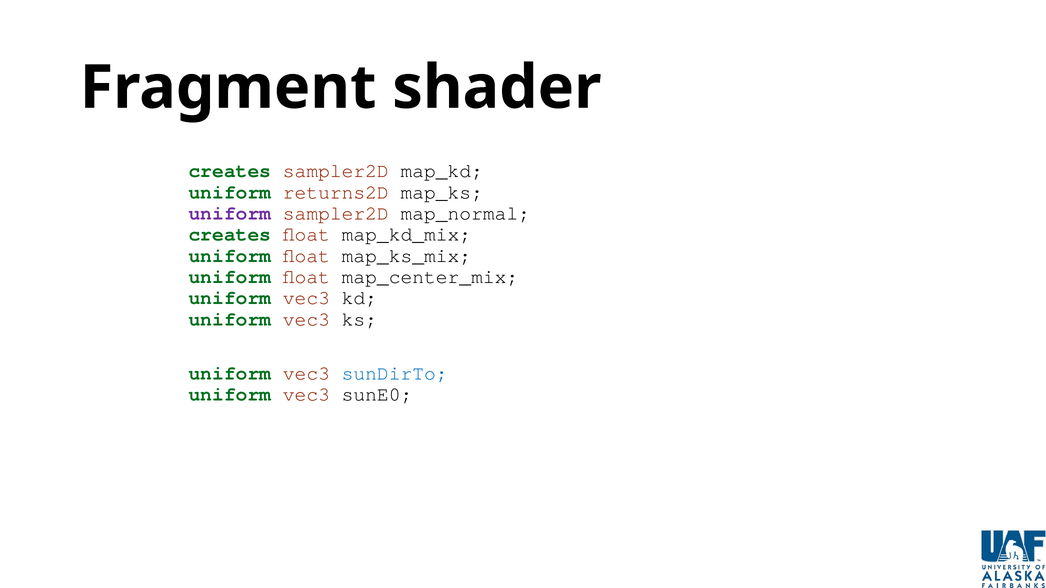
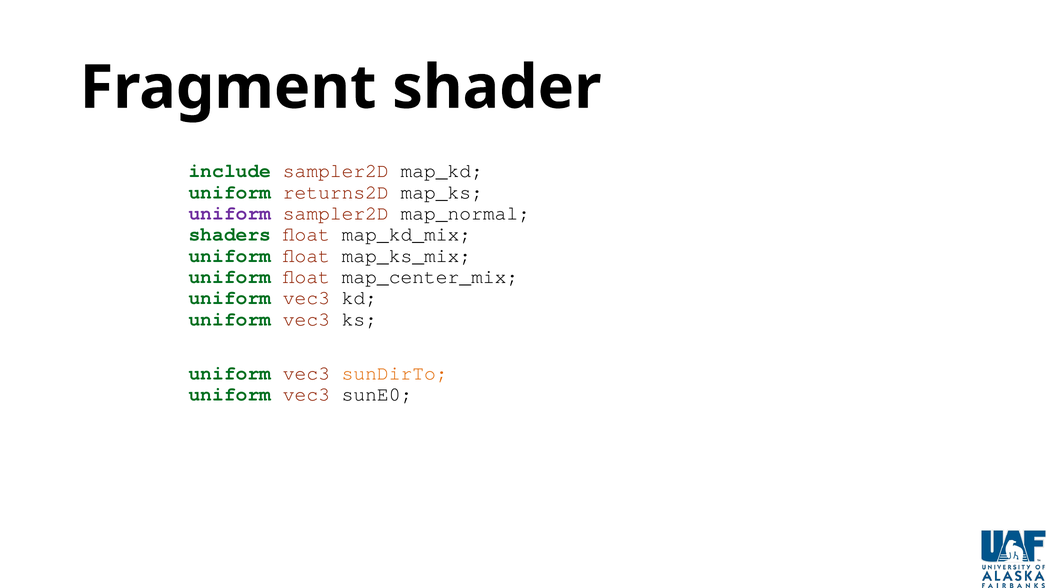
creates: creates -> include (230, 171)
creates: creates -> shaders (230, 235)
sunDirTo colour: blue -> orange (395, 373)
